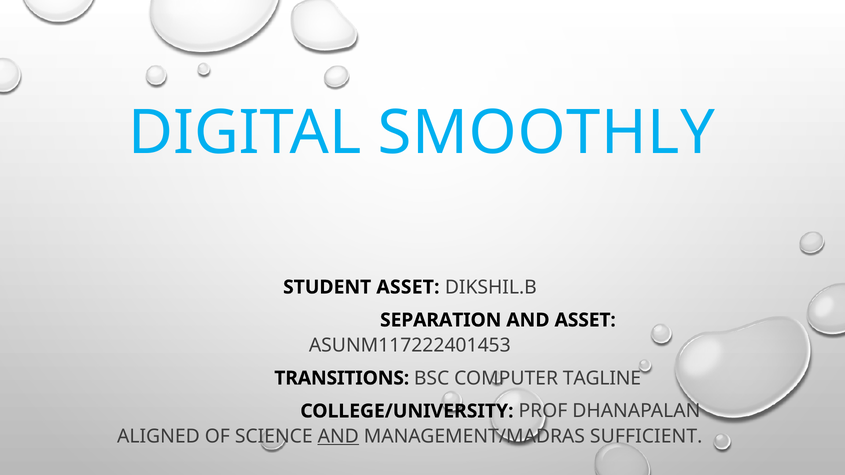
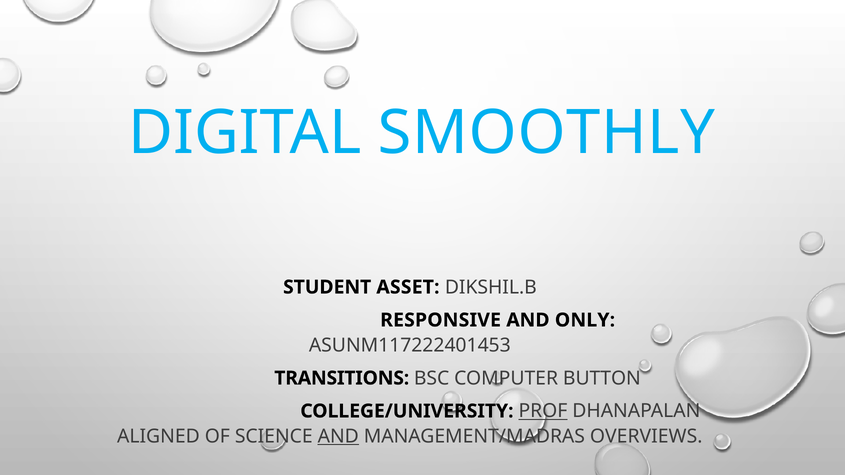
SEPARATION: SEPARATION -> RESPONSIVE (441, 320)
AND ASSET: ASSET -> ONLY (585, 320)
TAGLINE: TAGLINE -> BUTTON (602, 378)
PROF underline: none -> present (543, 411)
SUFFICIENT: SUFFICIENT -> OVERVIEWS (646, 436)
